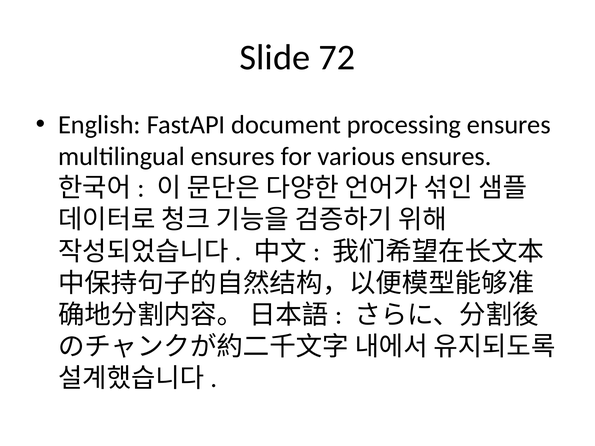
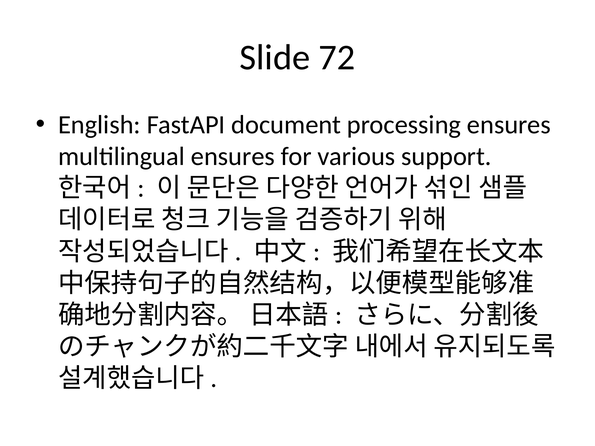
various ensures: ensures -> support (446, 157)
